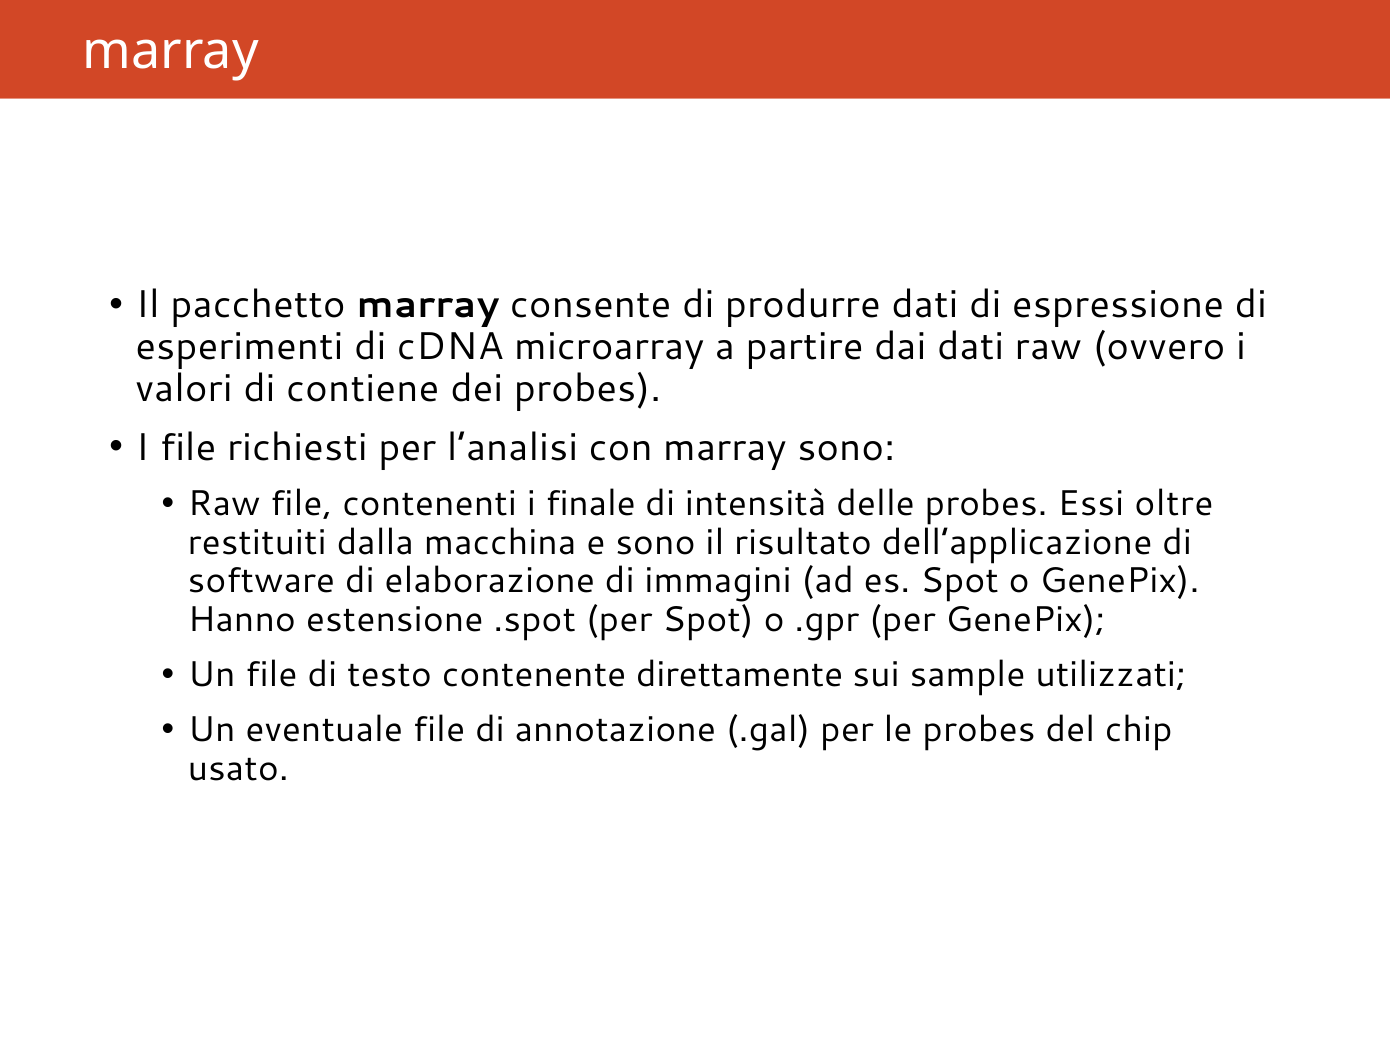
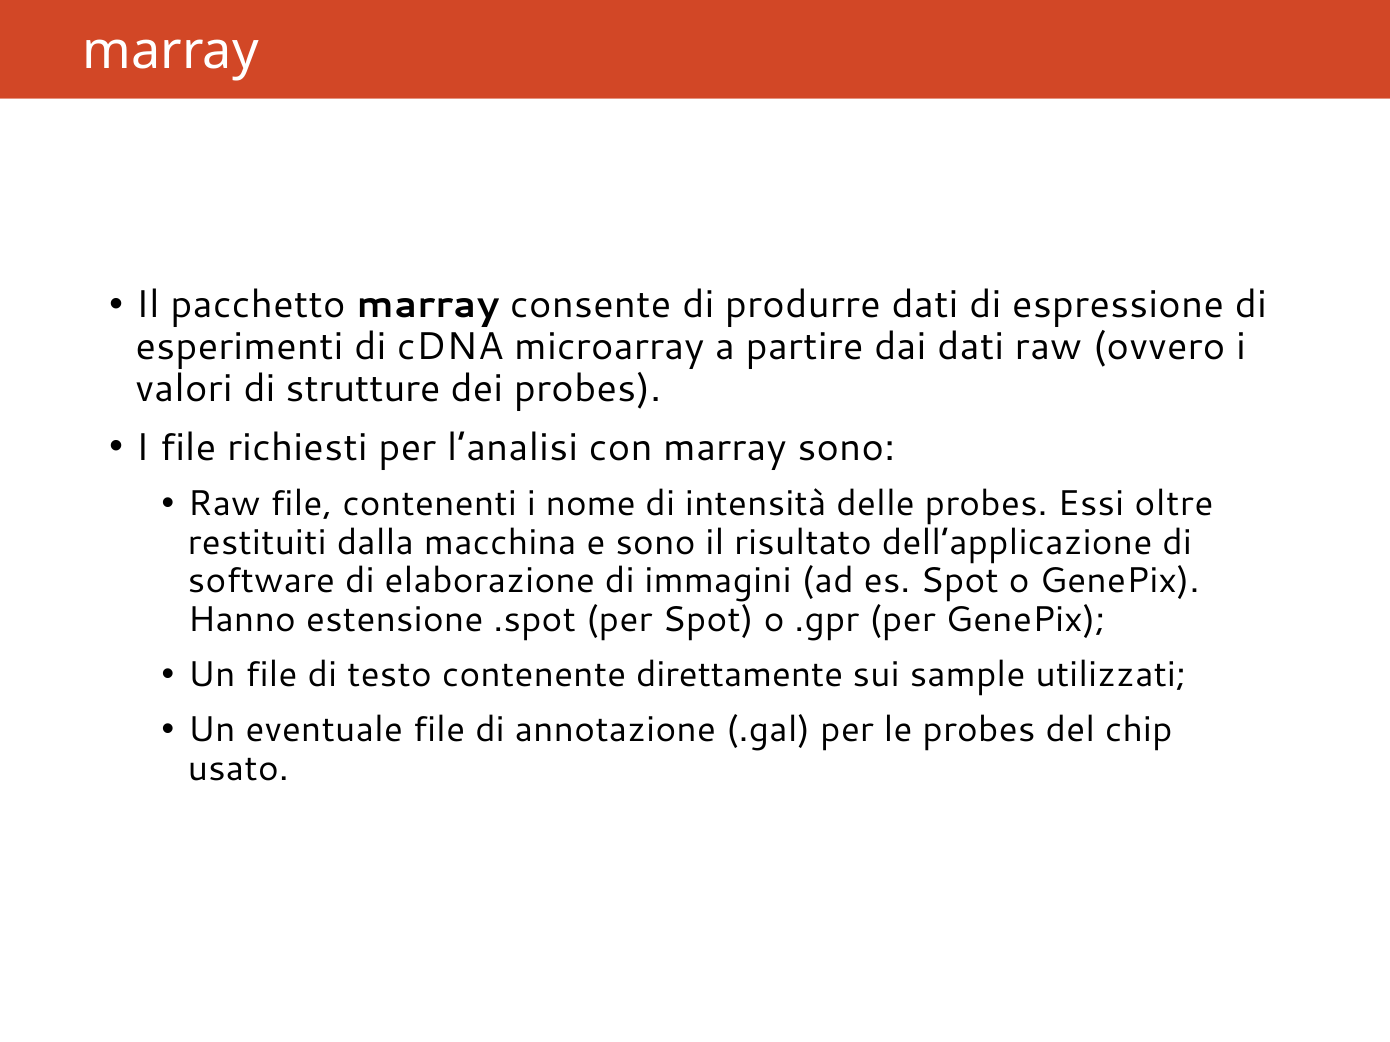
contiene: contiene -> strutture (363, 389)
finale: finale -> nome (591, 504)
